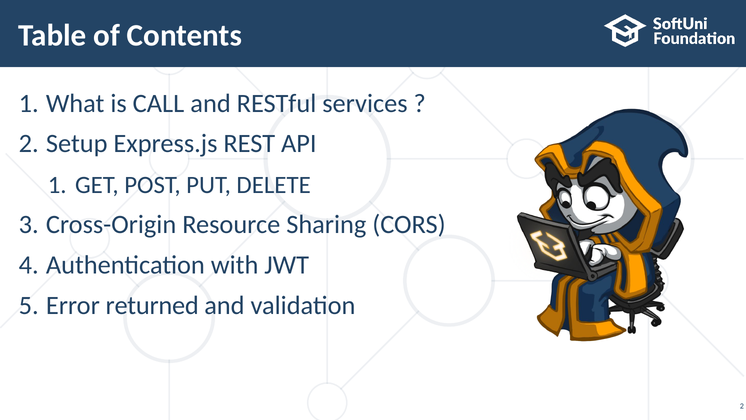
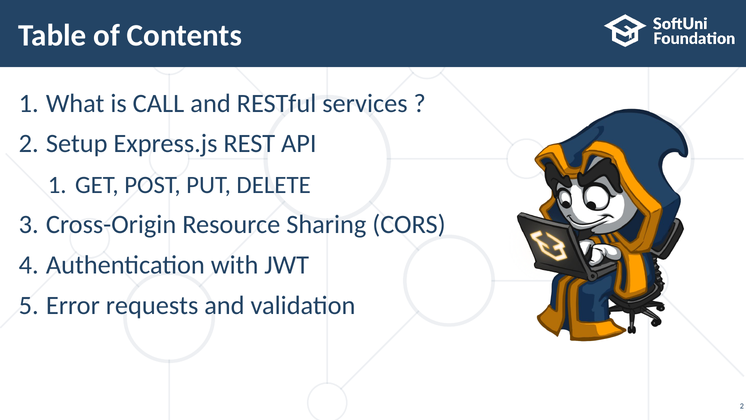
returned: returned -> requests (152, 305)
